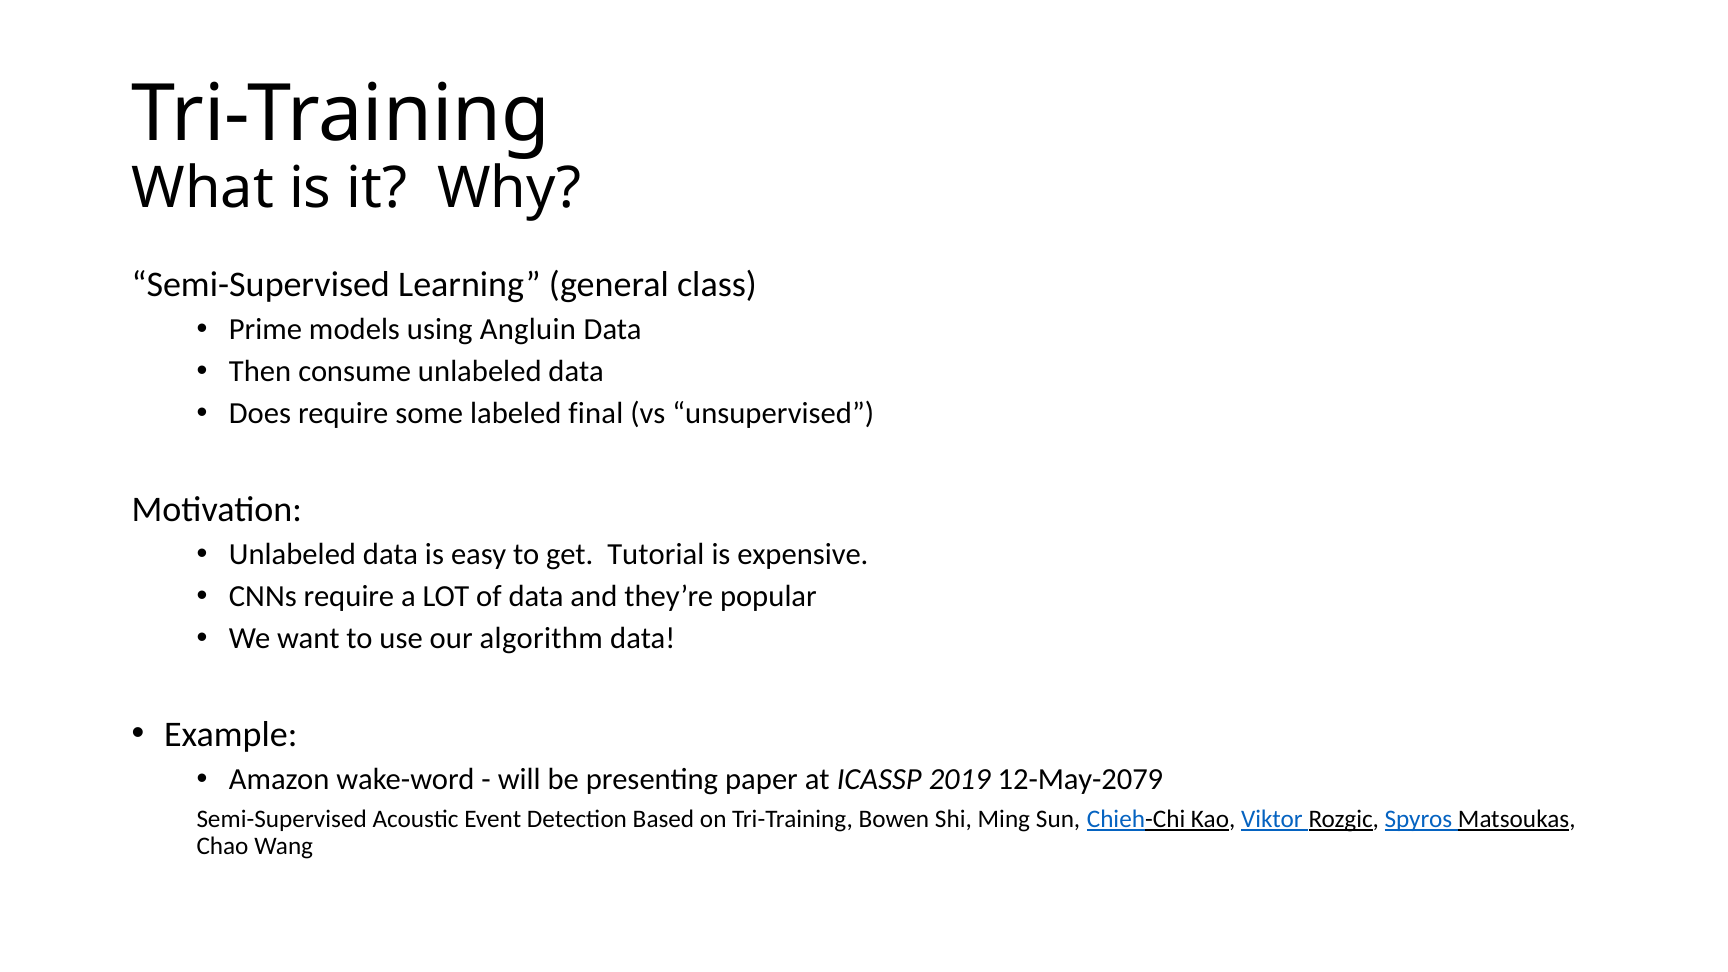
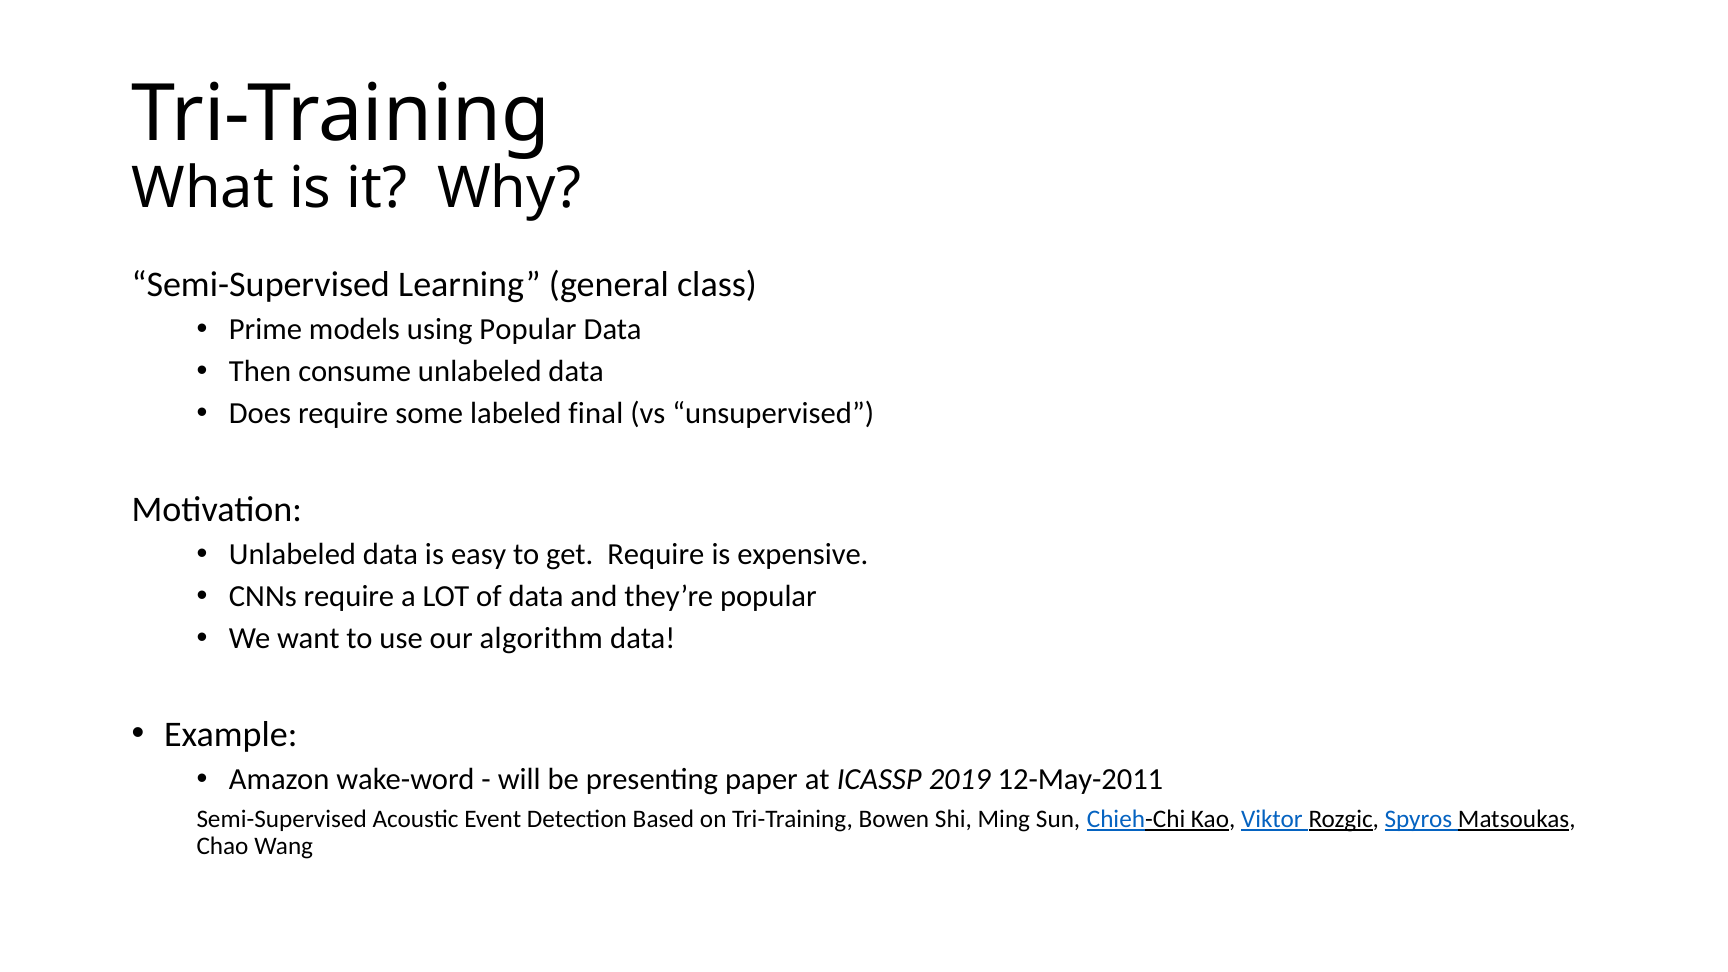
using Angluin: Angluin -> Popular (528, 329)
get Tutorial: Tutorial -> Require (656, 554)
12-May-2079: 12-May-2079 -> 12-May-2011 (1080, 780)
